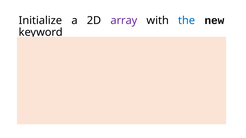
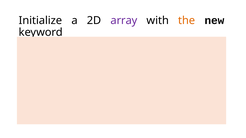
the colour: blue -> orange (187, 21)
